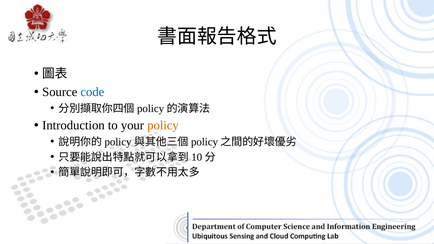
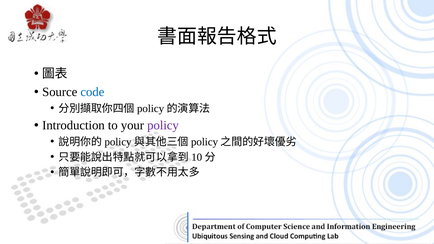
policy colour: orange -> purple (163, 126)
